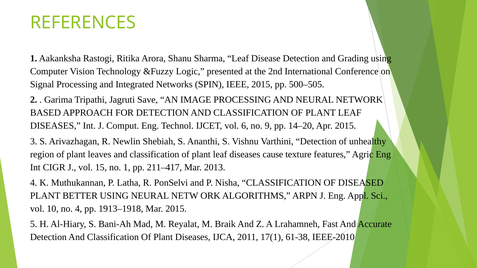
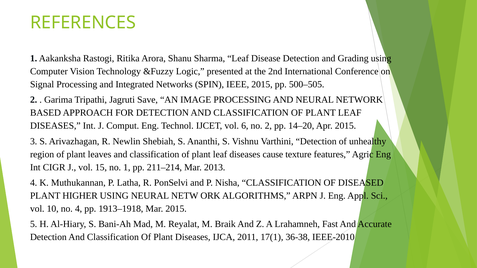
no 9: 9 -> 2 (268, 126)
211–417: 211–417 -> 211–214 (164, 167)
BETTER: BETTER -> HIGHER (80, 196)
61-38: 61-38 -> 36-38 (298, 237)
